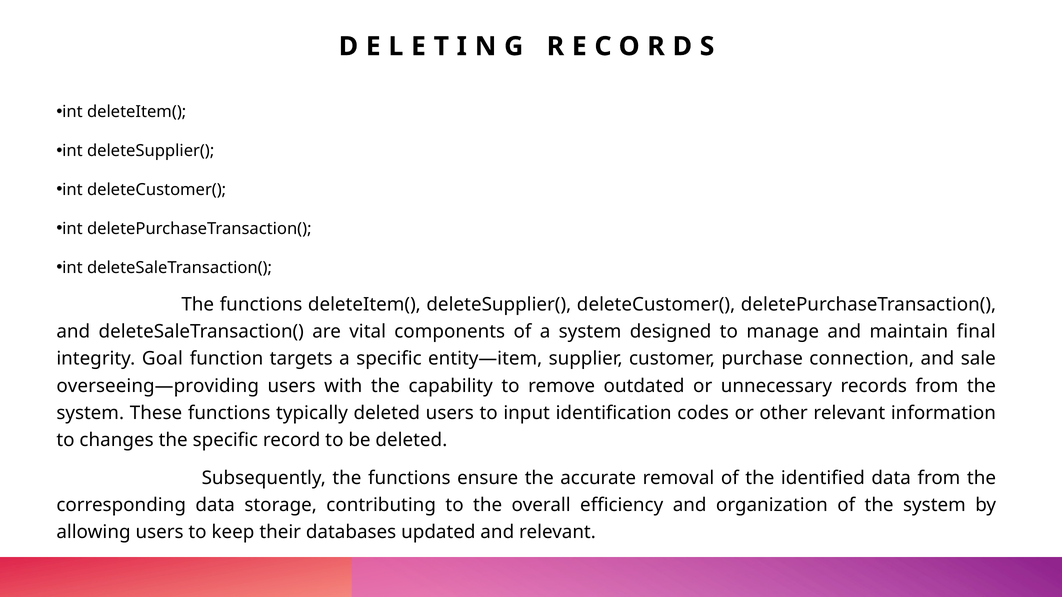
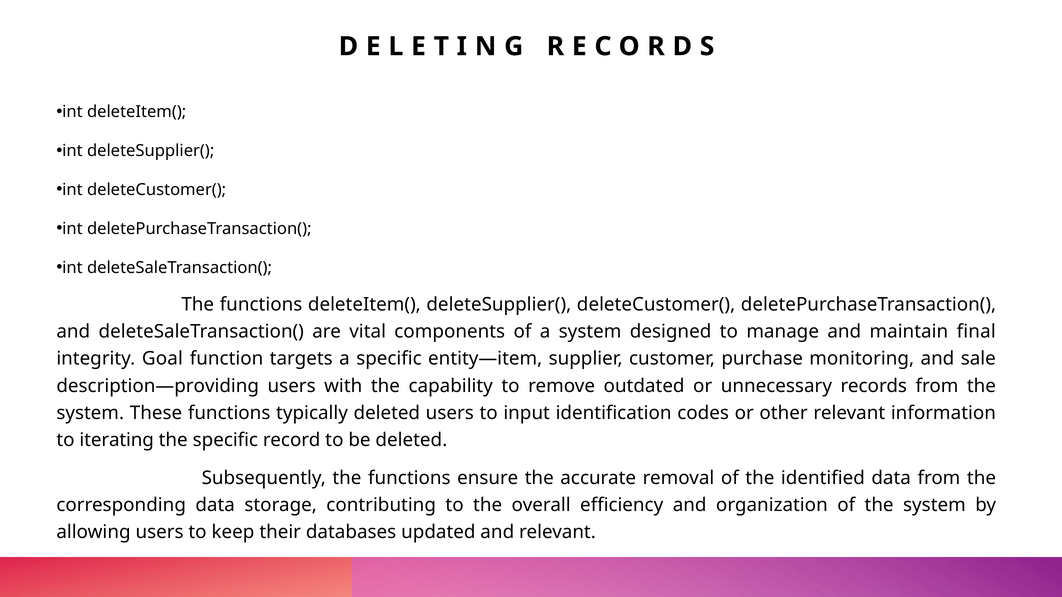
connection: connection -> monitoring (862, 359)
overseeing—providing: overseeing—providing -> description—providing (158, 386)
changes: changes -> iterating (117, 440)
